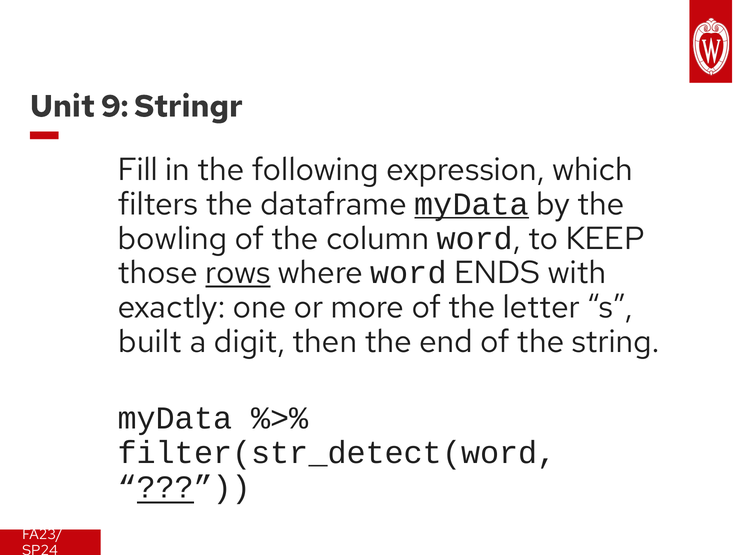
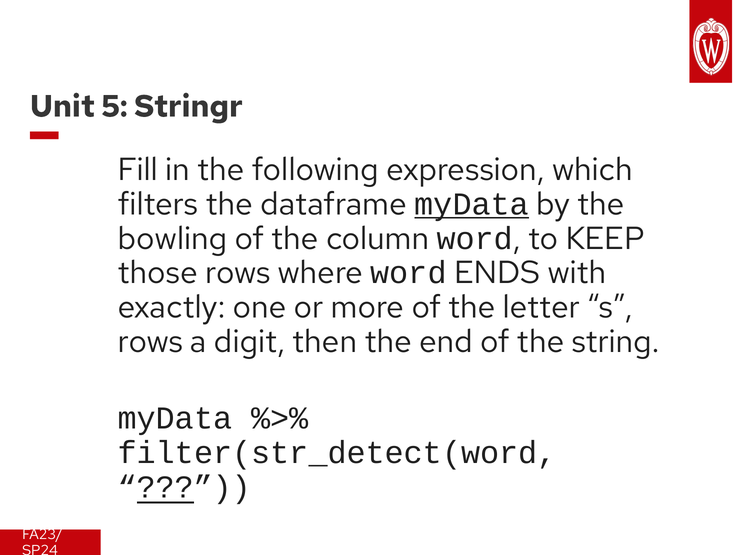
9: 9 -> 5 (114, 106)
rows underline: present -> none (238, 273)
built: built -> rows (150, 341)
